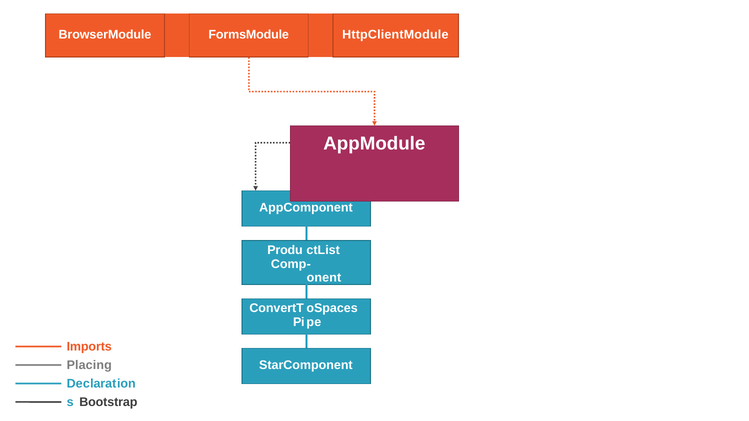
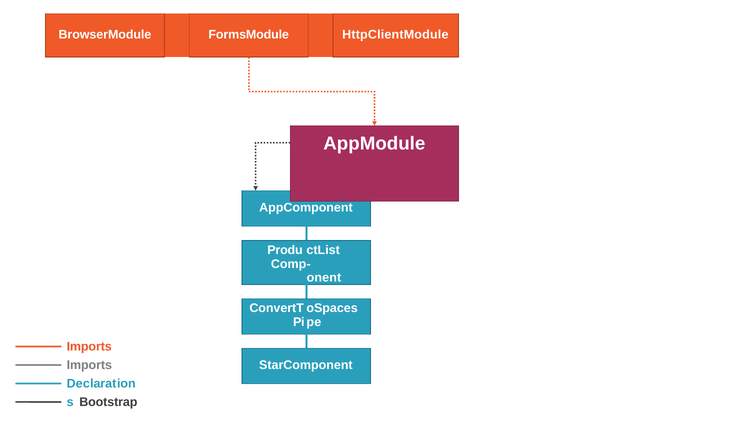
Placing: Placing -> Imports (89, 366)
